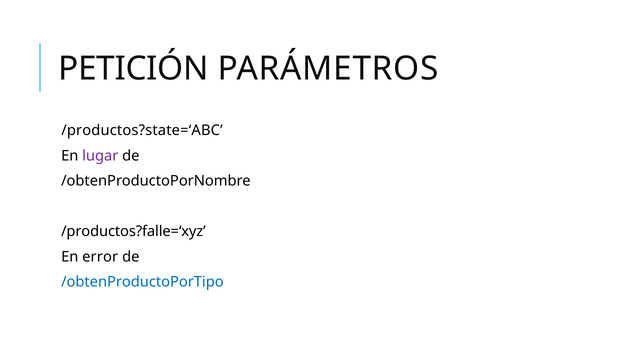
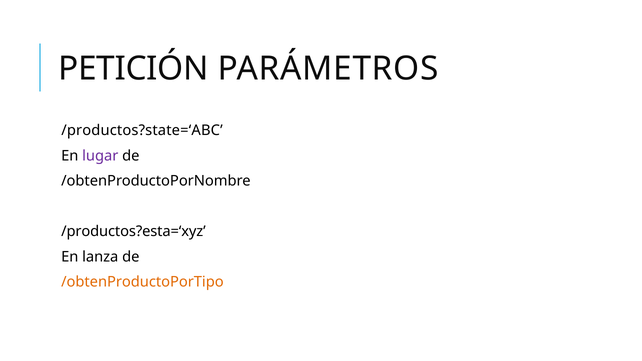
/productos?falle=‘xyz: /productos?falle=‘xyz -> /productos?esta=‘xyz (133, 232)
error: error -> lanza (100, 257)
/obtenProductoPorTipo colour: blue -> orange (142, 282)
